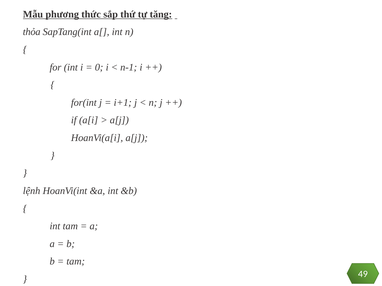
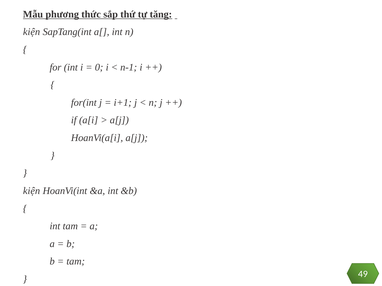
thỏa: thỏa -> kiện (32, 32)
lệnh: lệnh -> kiện (32, 191)
